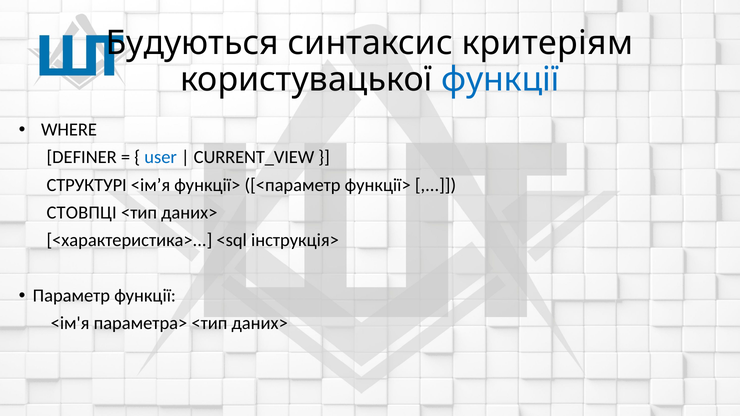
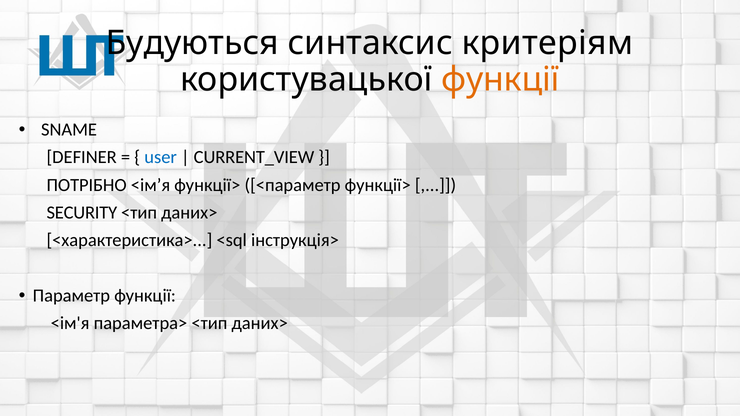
функції colour: blue -> orange (500, 80)
WHERE: WHERE -> SNAME (69, 130)
СТРУКТУРІ: СТРУКТУРІ -> ПОТРІБНО (87, 185)
СТОВПЦІ: СТОВПЦІ -> SECURITY (82, 213)
